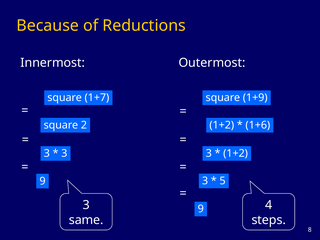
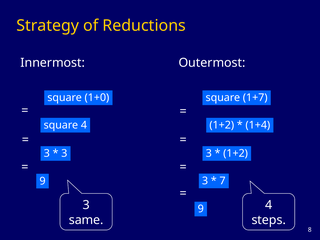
Because: Because -> Strategy (48, 26)
1+7: 1+7 -> 1+0 (97, 98)
1+9: 1+9 -> 1+7 (255, 98)
square 2: 2 -> 4 (84, 125)
1+6: 1+6 -> 1+4 (258, 125)
5: 5 -> 7 (223, 181)
